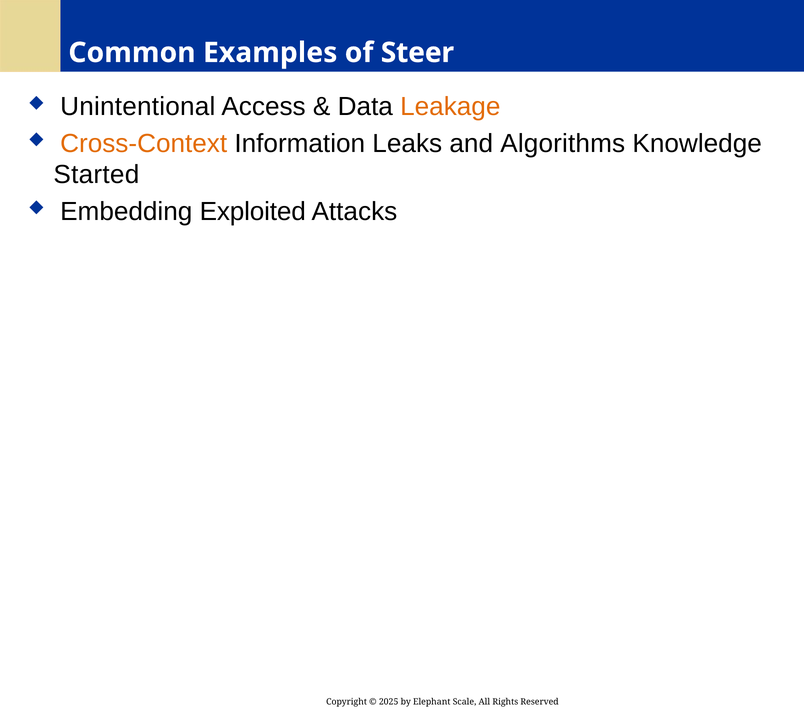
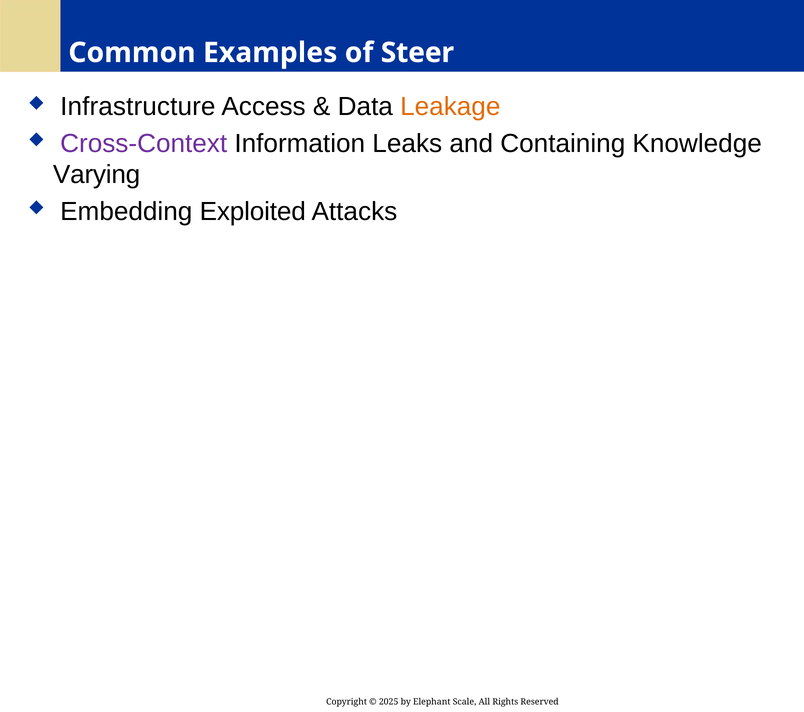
Unintentional: Unintentional -> Infrastructure (138, 107)
Cross-Context colour: orange -> purple (144, 143)
Algorithms: Algorithms -> Containing (563, 143)
Started: Started -> Varying (97, 175)
